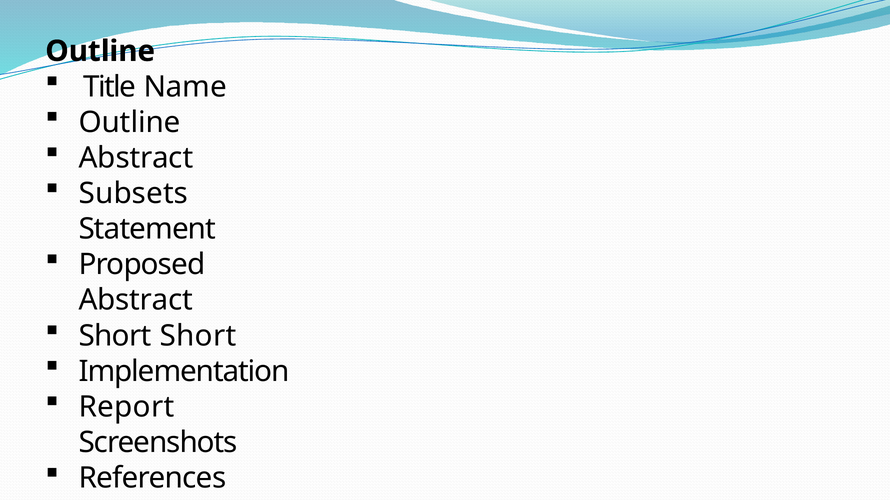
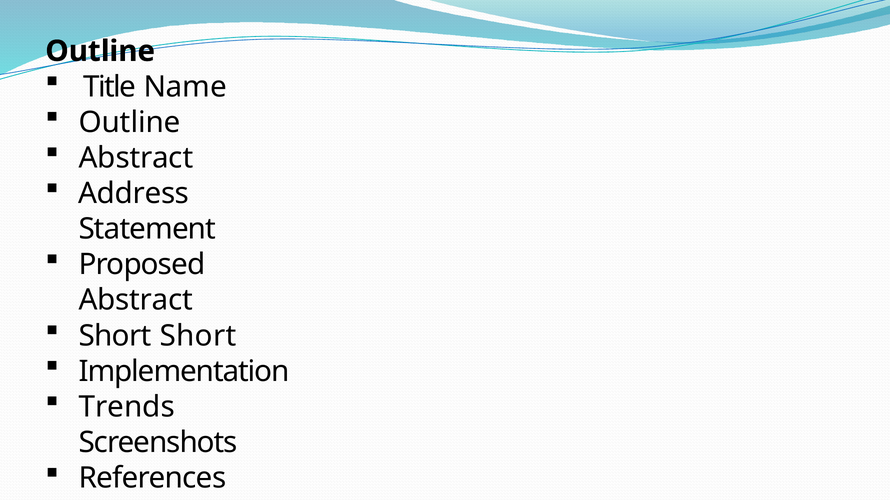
Subsets: Subsets -> Address (134, 194)
Report: Report -> Trends (127, 407)
